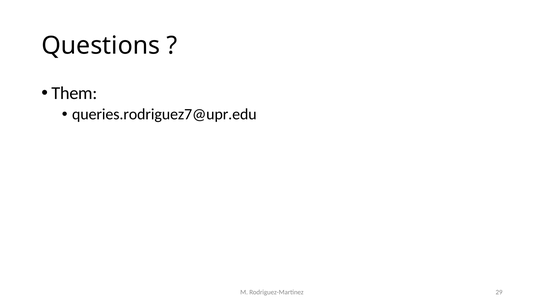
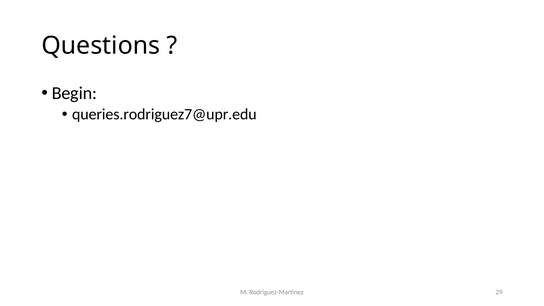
Them: Them -> Begin (74, 93)
